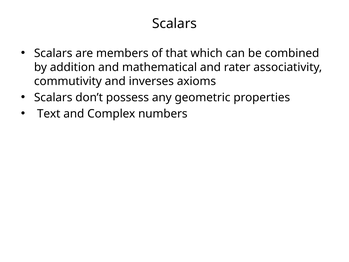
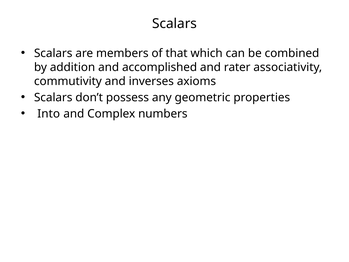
mathematical: mathematical -> accomplished (160, 67)
Text: Text -> Into (49, 114)
